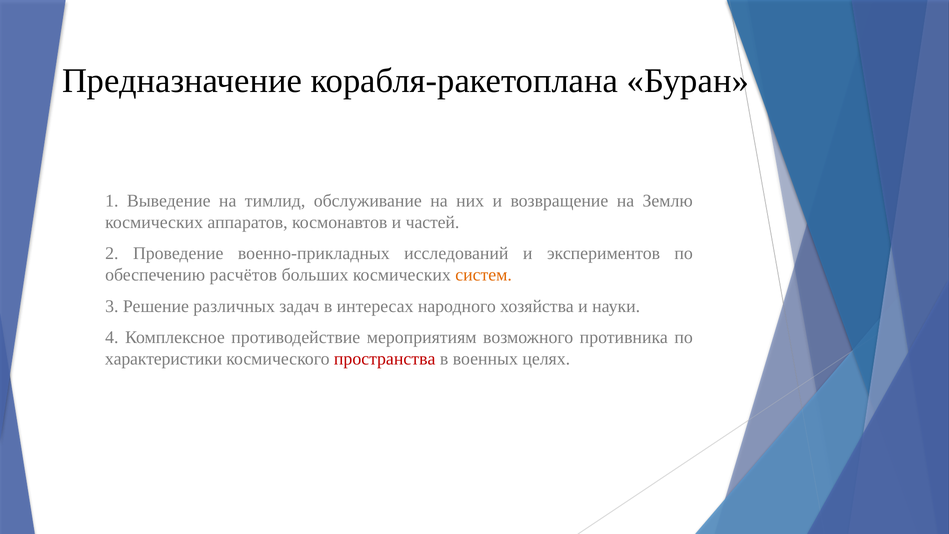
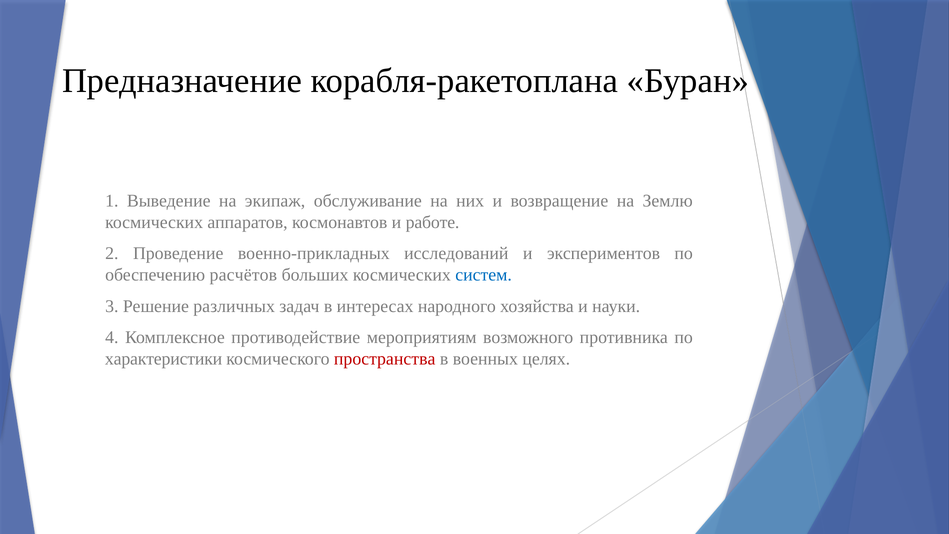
тимлид: тимлид -> экипаж (275, 201)
частей: частей -> работе (433, 222)
систем colour: orange -> blue (484, 275)
